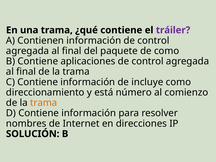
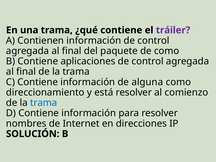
incluye: incluye -> alguna (147, 82)
está número: número -> resolver (134, 92)
trama colour: orange -> blue (44, 103)
